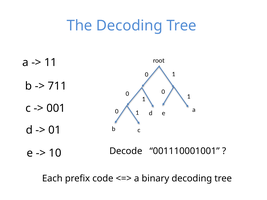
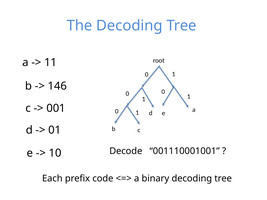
711: 711 -> 146 (57, 86)
